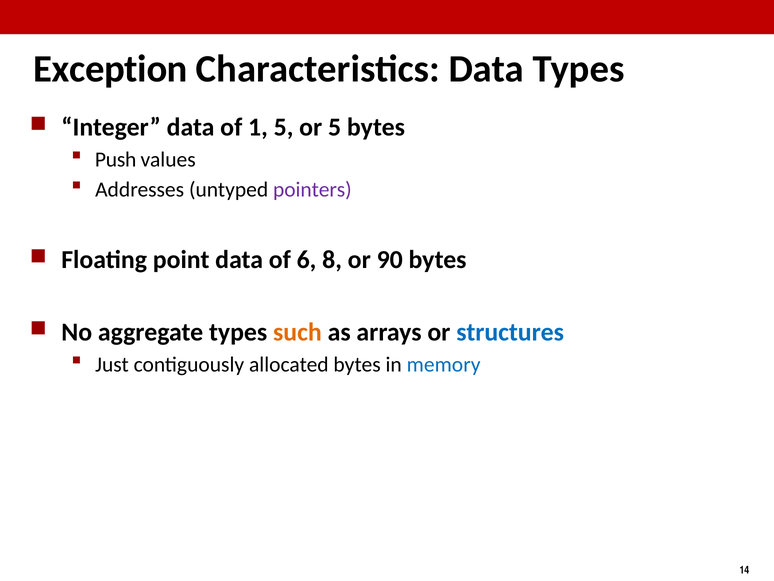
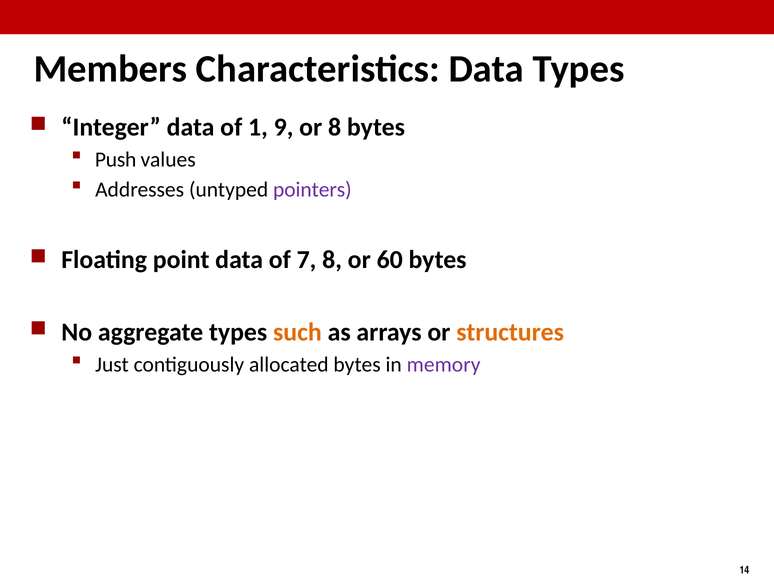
Exception: Exception -> Members (110, 69)
1 5: 5 -> 9 (284, 127)
or 5: 5 -> 8 (335, 127)
6: 6 -> 7 (307, 259)
90: 90 -> 60 (390, 259)
structures colour: blue -> orange (510, 332)
memory colour: blue -> purple (444, 364)
